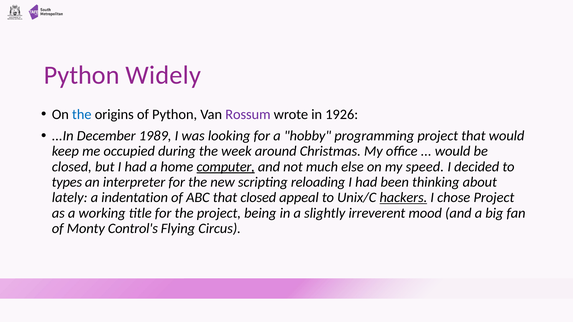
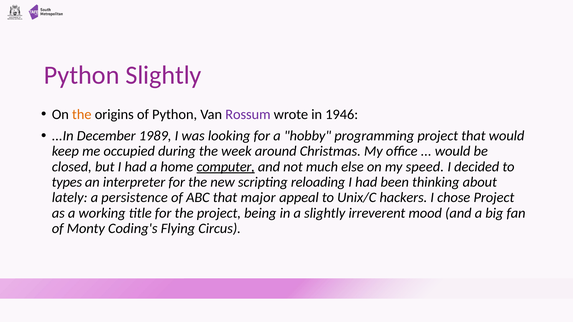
Python Widely: Widely -> Slightly (163, 75)
the colour: blue -> orange (82, 114)
1926: 1926 -> 1946 (342, 114)
indentation: indentation -> persistence (135, 198)
that closed: closed -> major (258, 198)
hackers underline: present -> none (403, 198)
Control's: Control's -> Coding's (133, 229)
